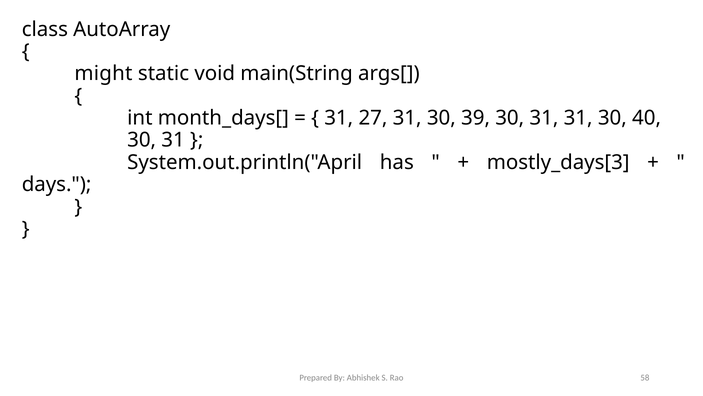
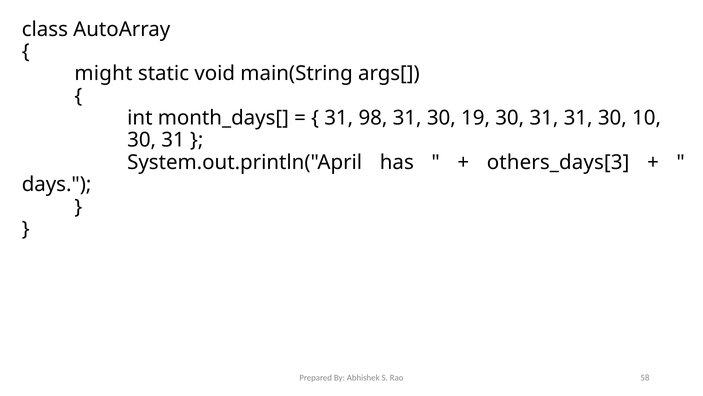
27: 27 -> 98 (373, 118)
39: 39 -> 19 (476, 118)
40: 40 -> 10 (647, 118)
mostly_days[3: mostly_days[3 -> others_days[3 (558, 162)
